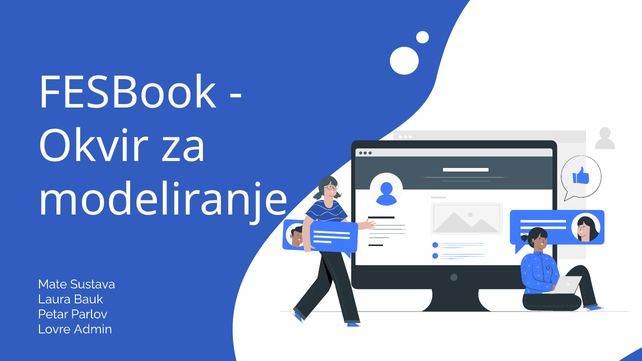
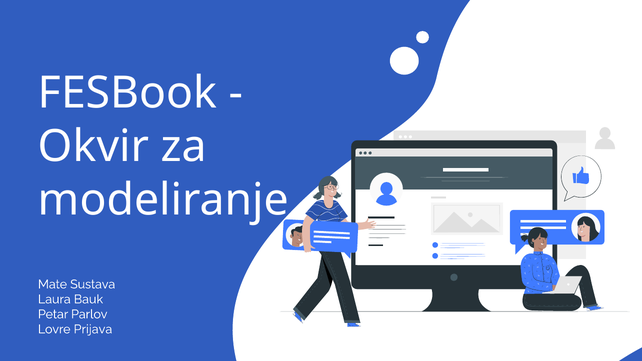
Admin: Admin -> Prijava (93, 329)
